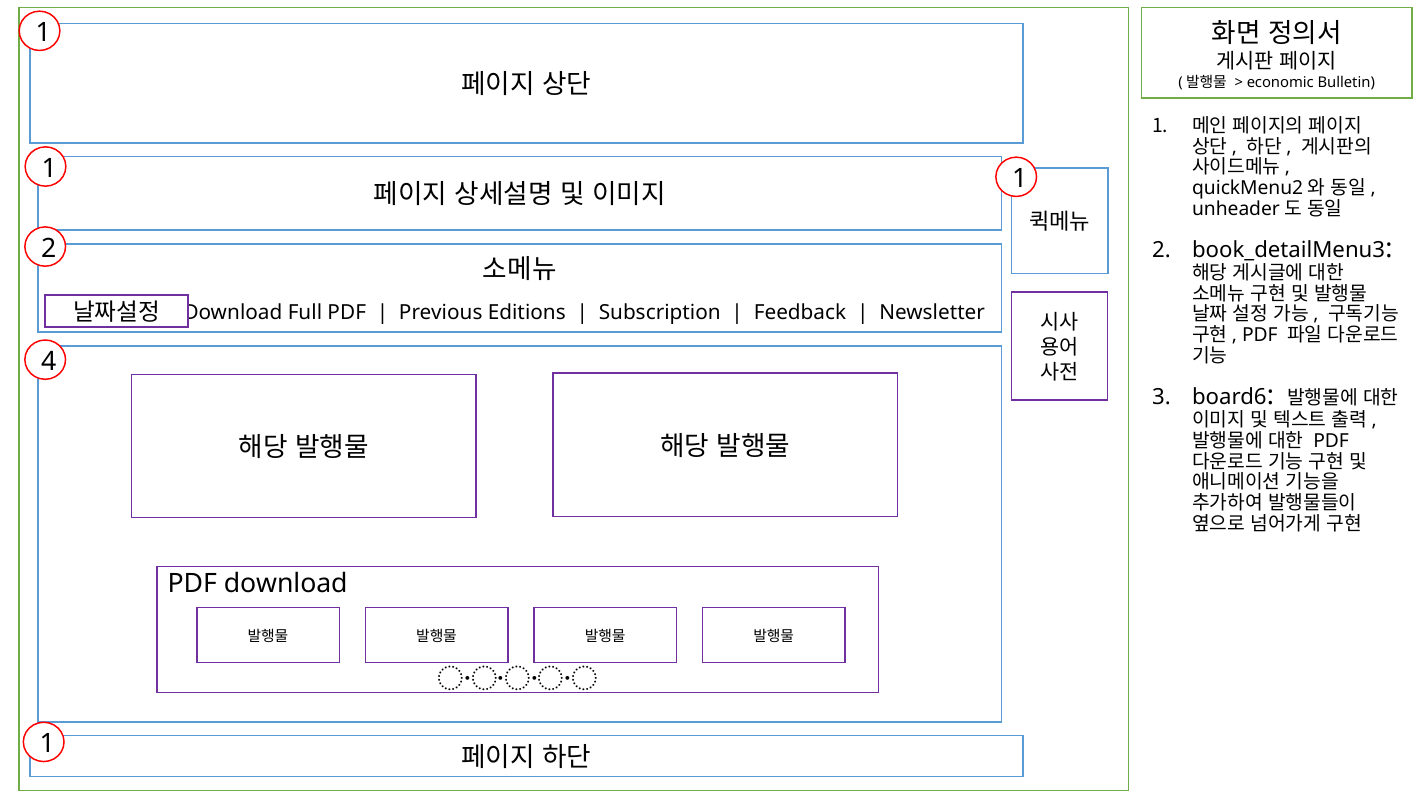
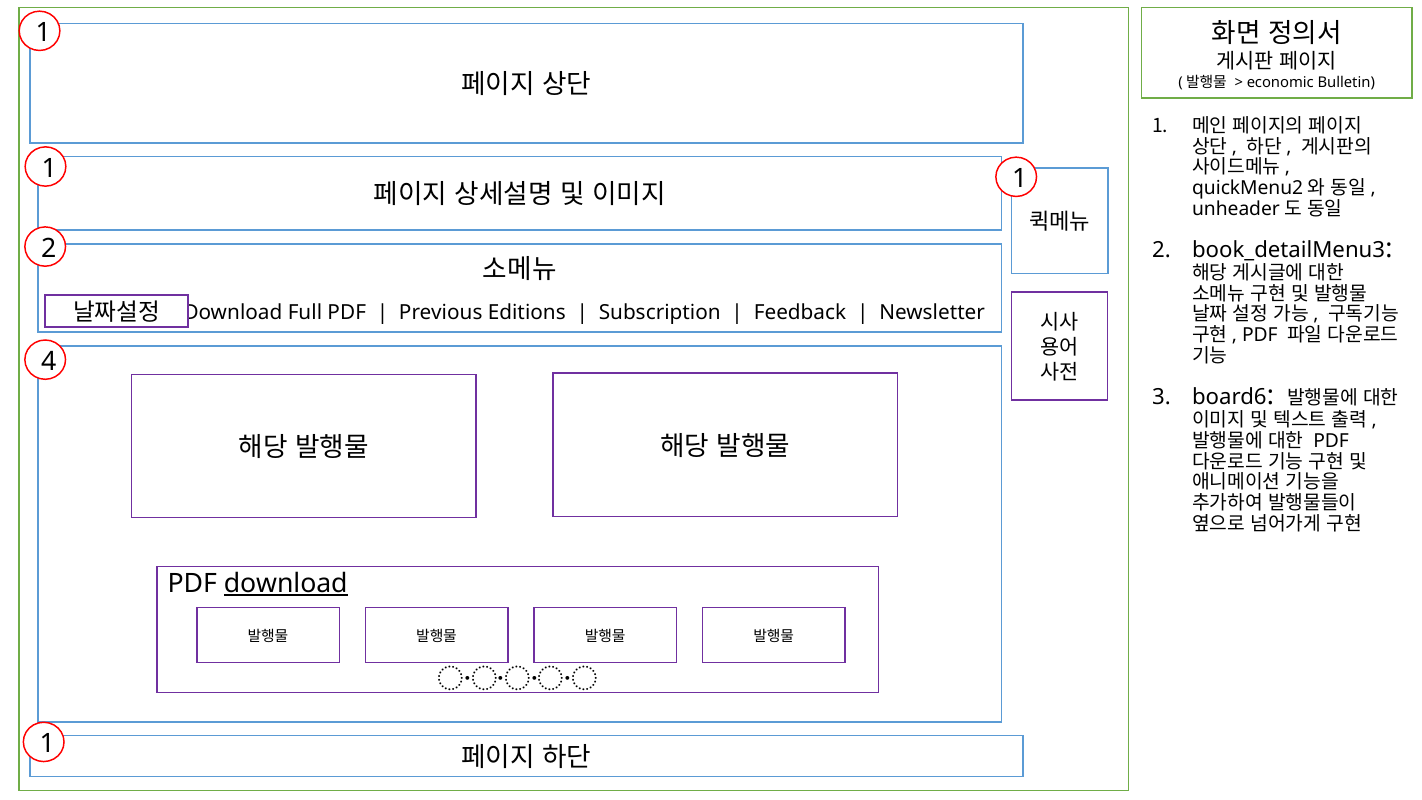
download underline: none -> present (286, 583)
